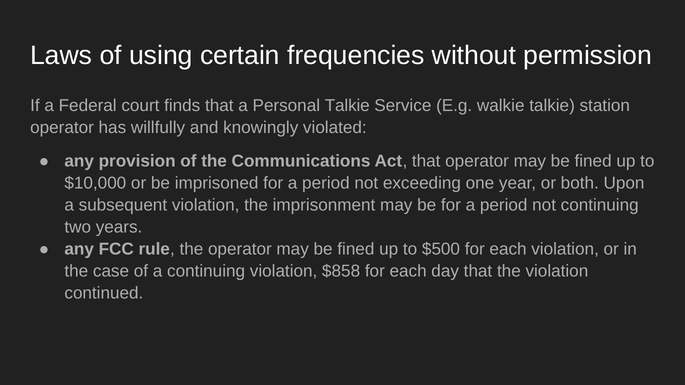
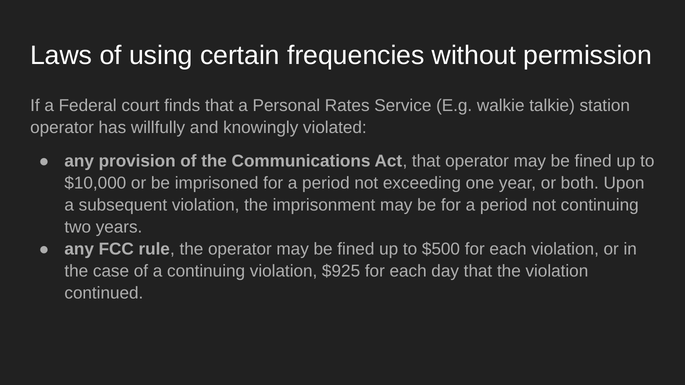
Personal Talkie: Talkie -> Rates (347, 106)
$858: $858 -> $925 (341, 272)
